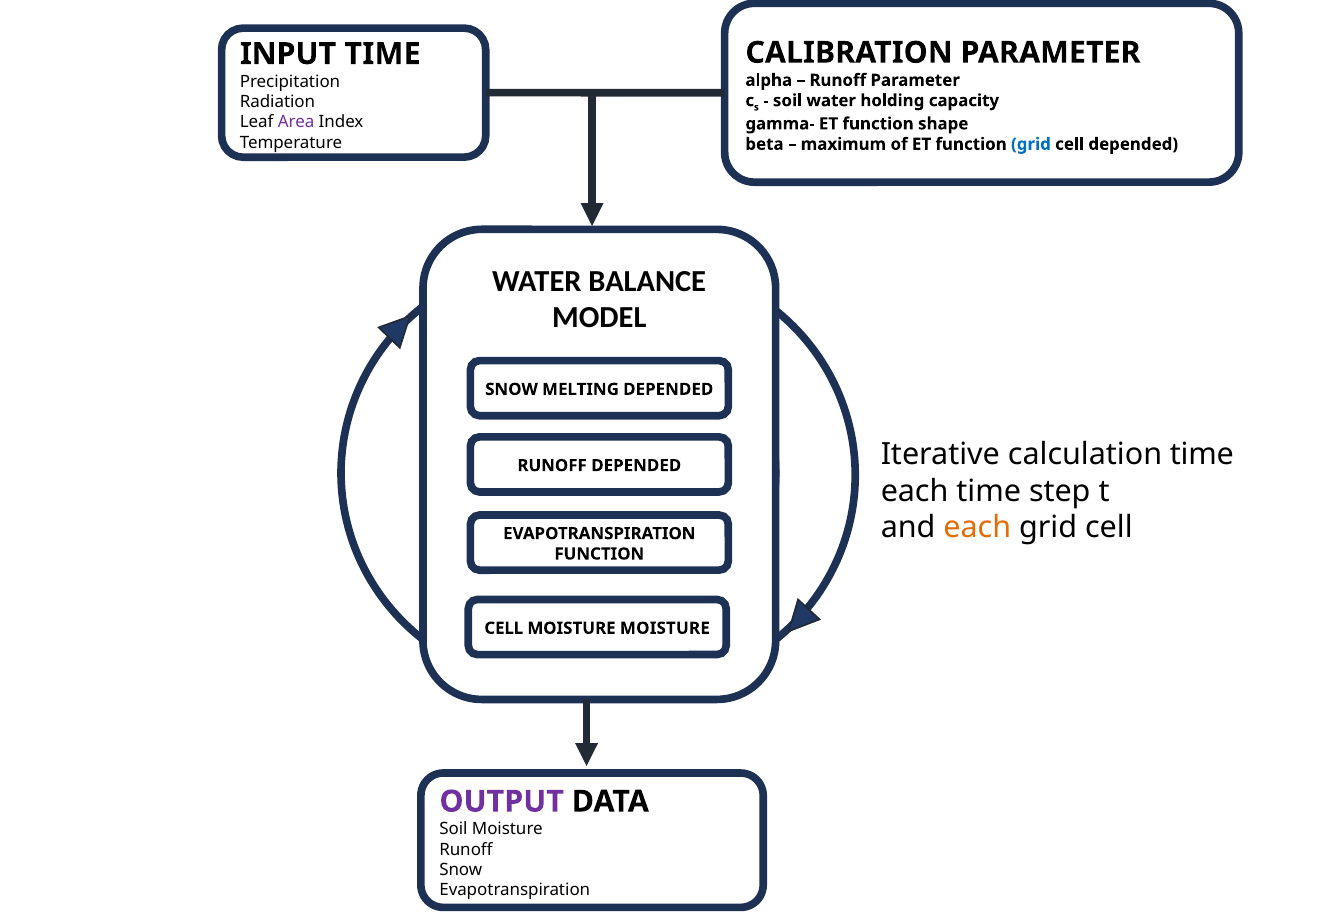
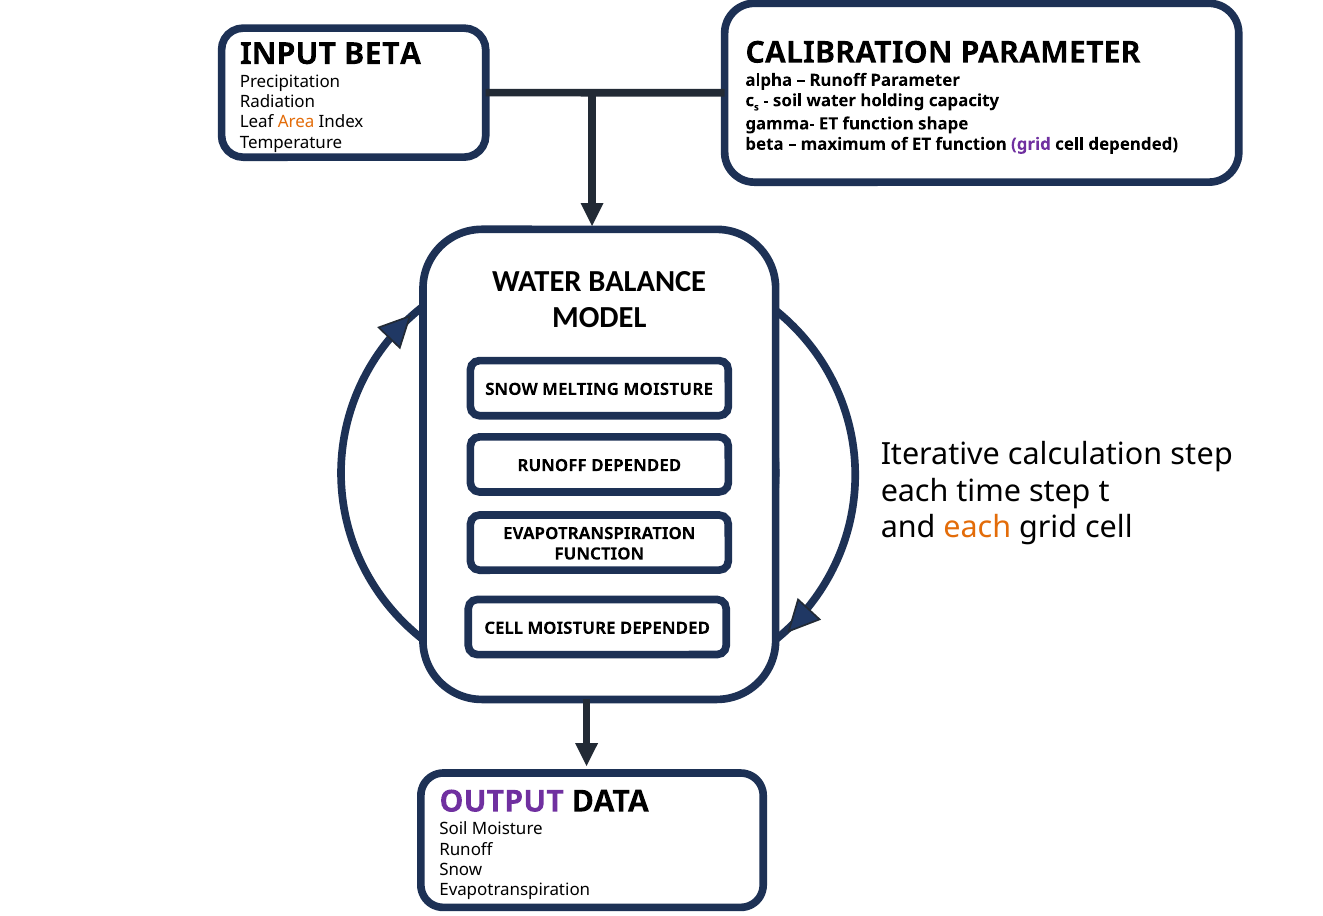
INPUT TIME: TIME -> BETA (383, 54)
Area colour: purple -> orange (296, 122)
grid colour: blue -> purple (1031, 144)
MELTING DEPENDED: DEPENDED -> MOISTURE (668, 389)
calculation time: time -> step (1202, 454)
MOISTURE MOISTURE: MOISTURE -> DEPENDED (665, 628)
